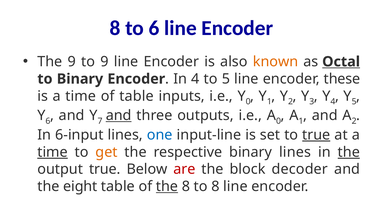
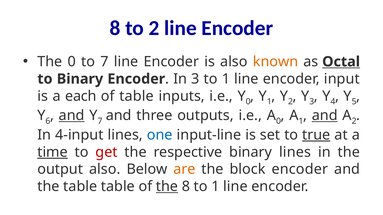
to 6: 6 -> 2 (154, 28)
The 9: 9 -> 0 (72, 62)
to 9: 9 -> 7 (105, 62)
In 4: 4 -> 3 (195, 79)
5: 5 -> 1 (226, 79)
these: these -> input (342, 79)
is a time: time -> each (81, 96)
and underline: none -> present (72, 116)
and underline: present -> none (119, 116)
and underline: none -> present (325, 116)
6-input: 6-input -> 4-input (79, 135)
get colour: orange -> red (107, 152)
the underline: present -> none (349, 152)
output true: true -> also (105, 170)
are colour: red -> orange (184, 170)
block decoder: decoder -> encoder (300, 170)
the eight: eight -> table (80, 187)
8 to 8: 8 -> 1 (215, 187)
